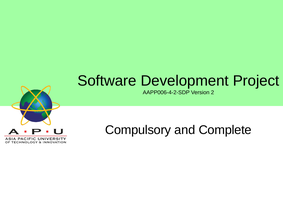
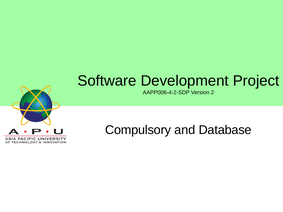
Complete: Complete -> Database (225, 130)
